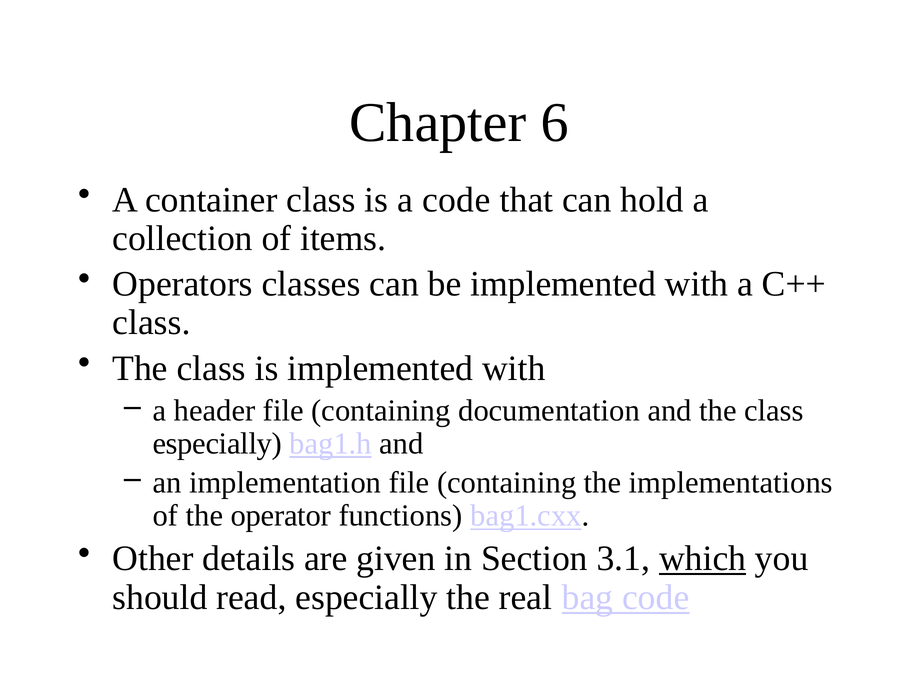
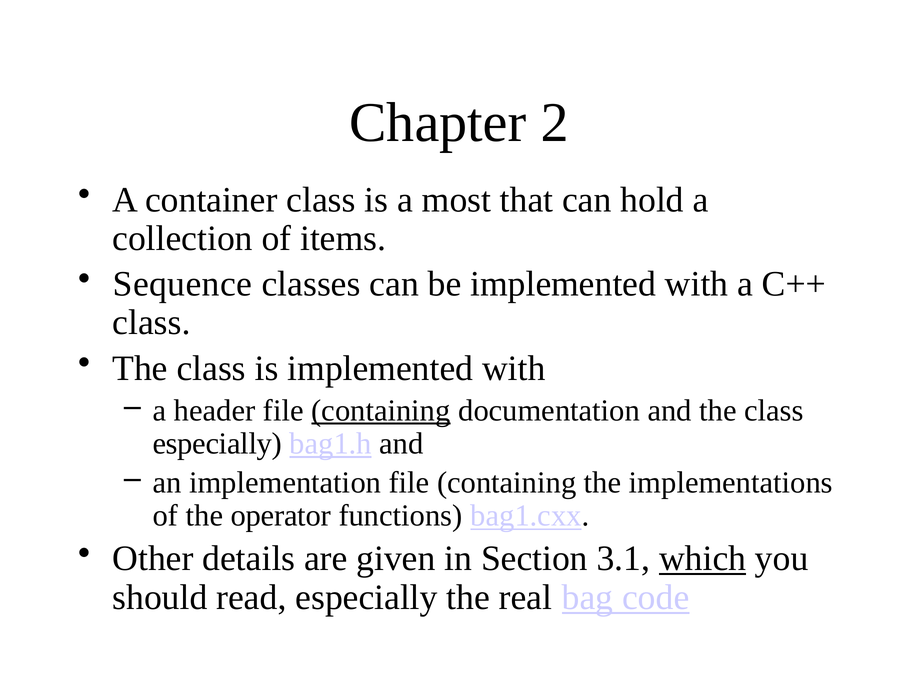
6: 6 -> 2 (555, 122)
a code: code -> most (456, 200)
Operators: Operators -> Sequence (182, 284)
containing underline: none -> present (381, 410)
